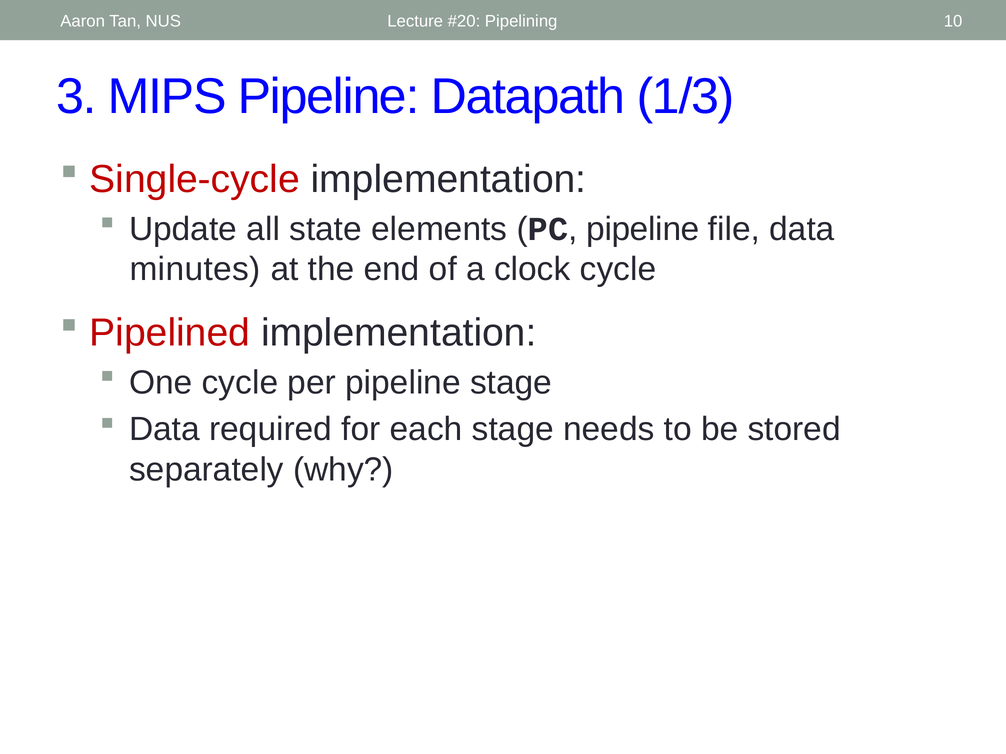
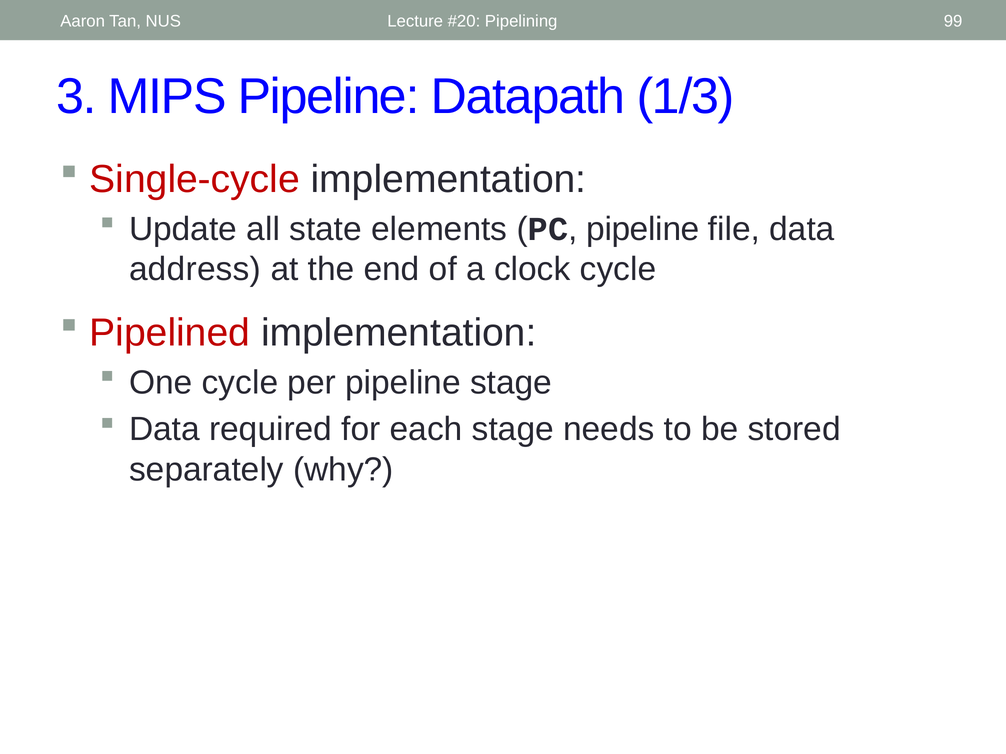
10: 10 -> 99 (953, 21)
minutes: minutes -> address (195, 269)
